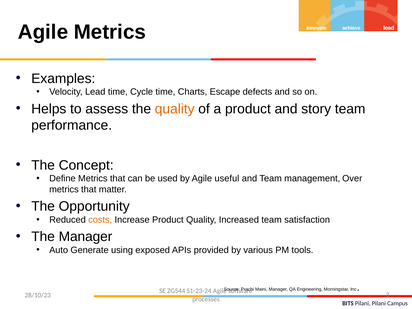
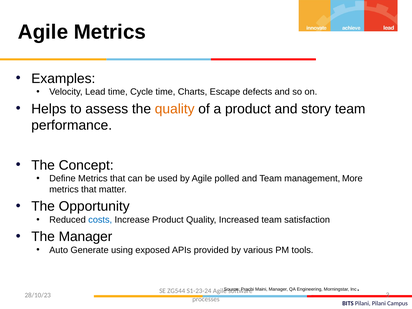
useful: useful -> polled (227, 179)
Over: Over -> More (352, 179)
costs colour: orange -> blue (100, 220)
